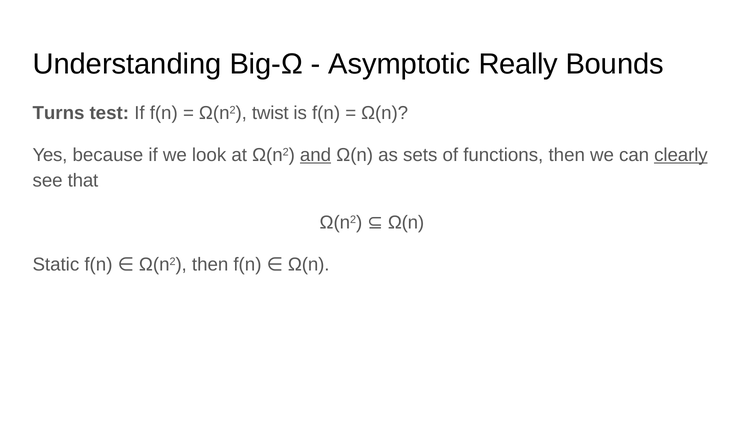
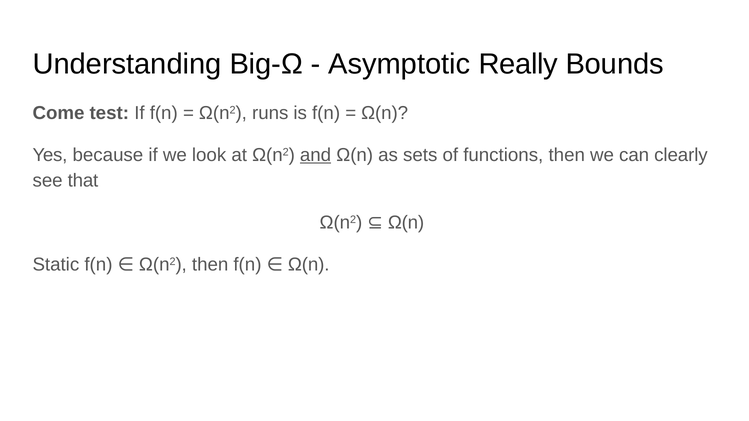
Turns: Turns -> Come (59, 113)
twist: twist -> runs (270, 113)
clearly underline: present -> none (681, 155)
